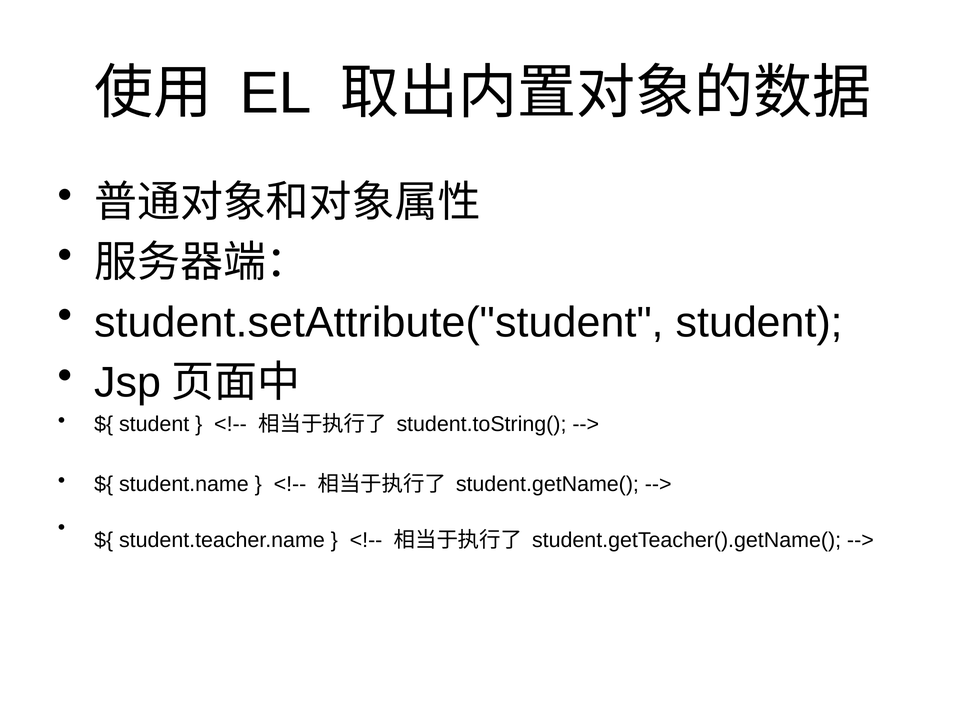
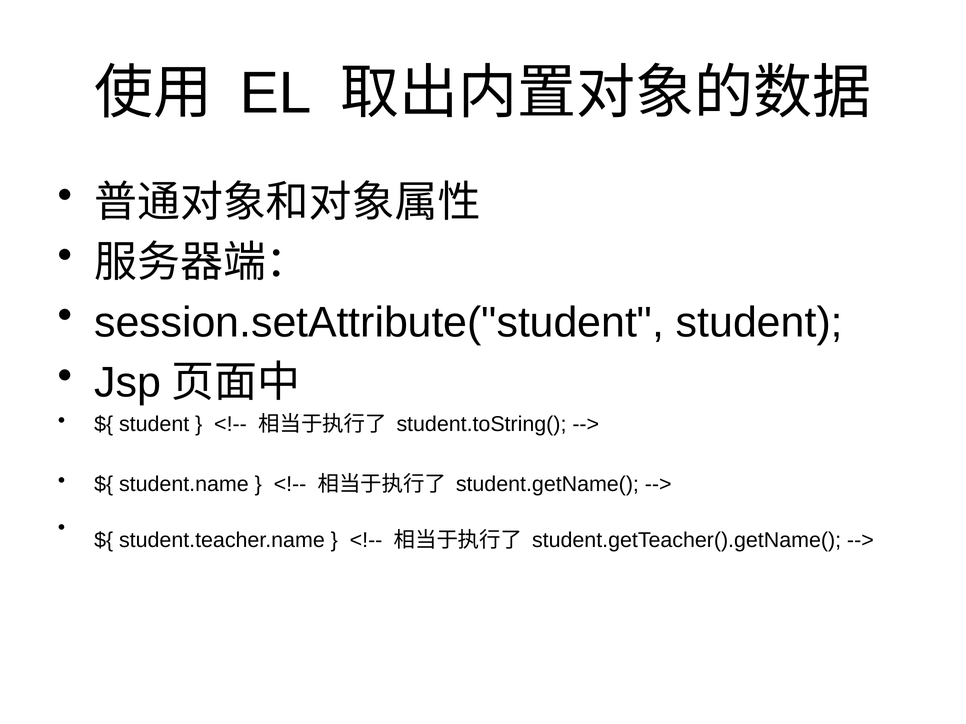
student.setAttribute("student: student.setAttribute("student -> session.setAttribute("student (379, 323)
